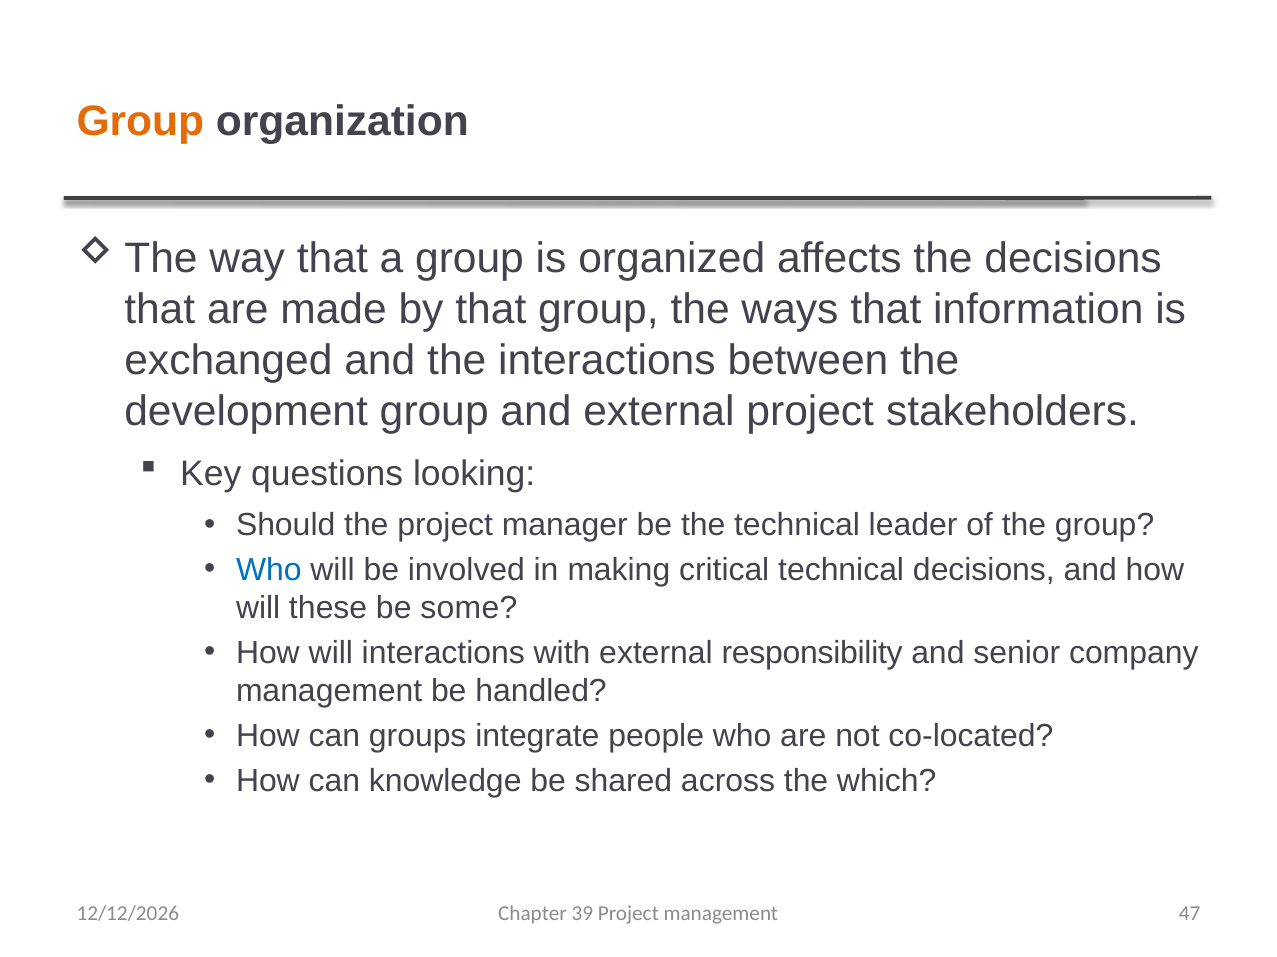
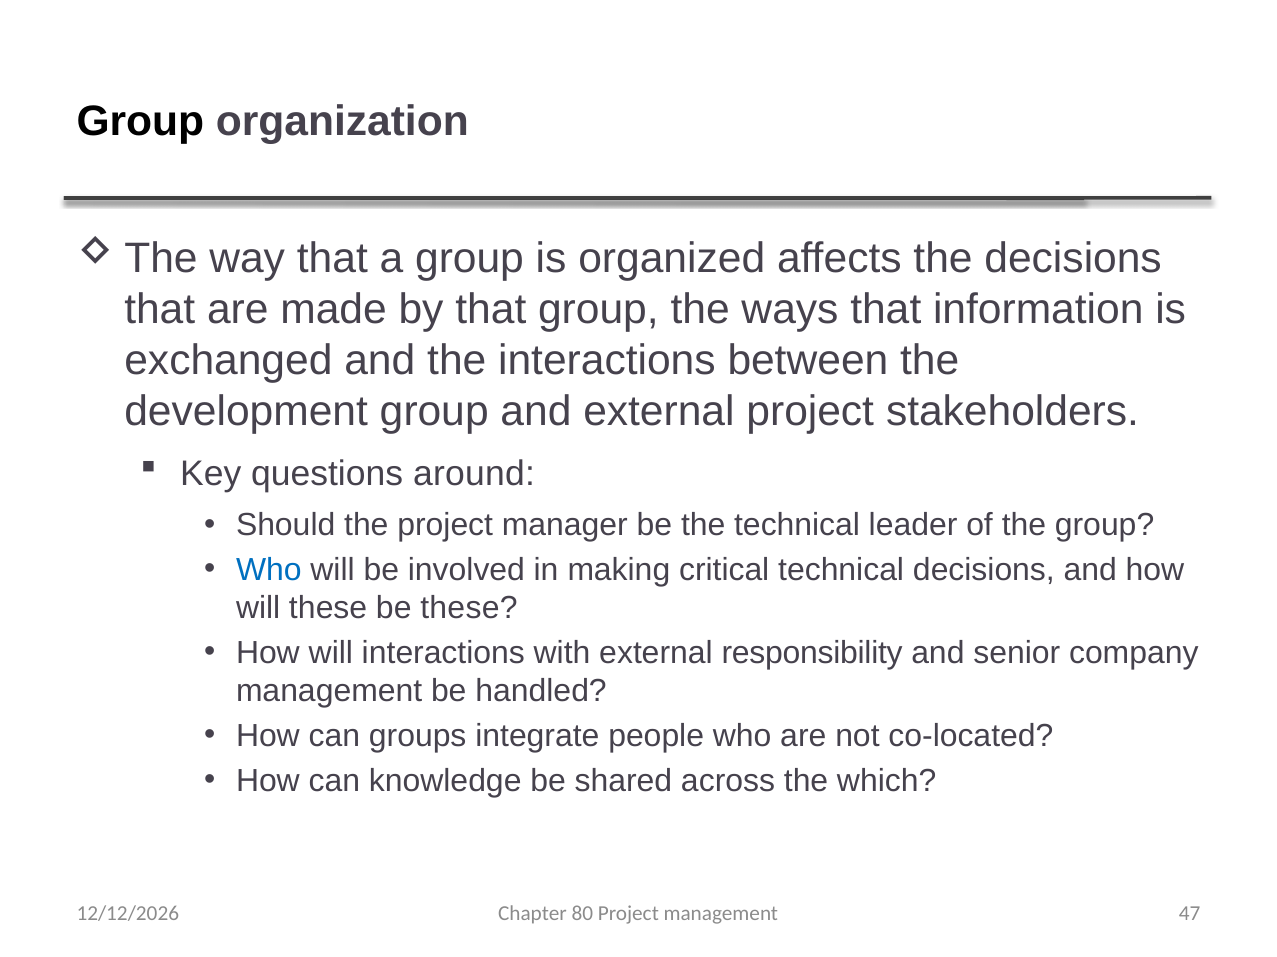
Group colour: orange -> black (140, 121)
looking: looking -> around (474, 474)
be some: some -> these (469, 609)
39: 39 -> 80 (582, 914)
